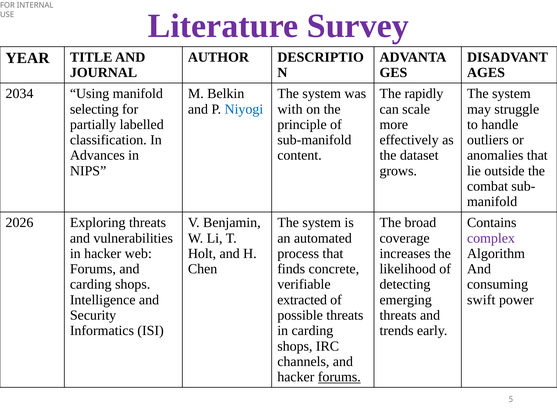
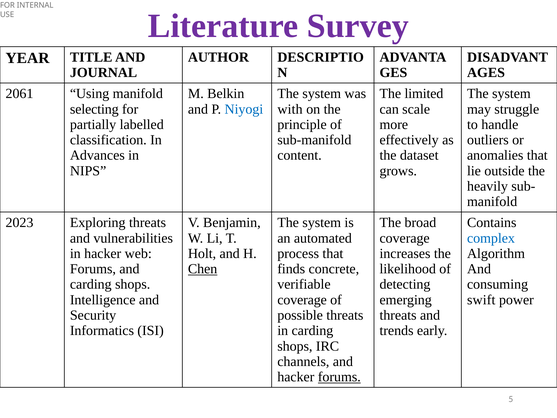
2034: 2034 -> 2061 (19, 94)
rapidly: rapidly -> limited (424, 94)
combat: combat -> heavily (487, 186)
2026: 2026 -> 2023 (19, 223)
complex colour: purple -> blue (491, 238)
Chen underline: none -> present (203, 269)
extracted: extracted -> coverage (302, 300)
